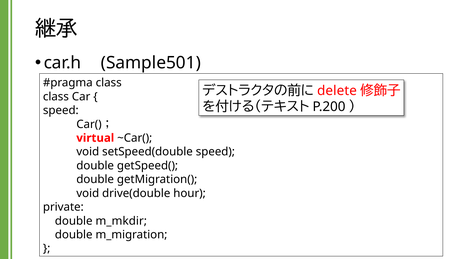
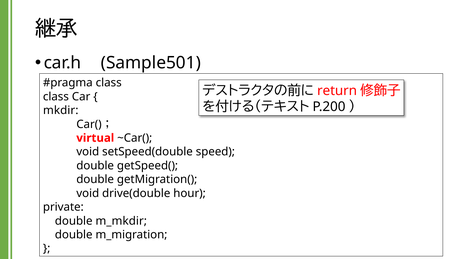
delete: delete -> return (337, 90)
speed: speed -> mkdir (61, 110)
